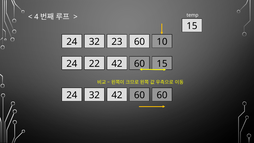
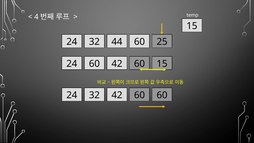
23: 23 -> 44 (117, 42)
10: 10 -> 25 (162, 42)
24 22: 22 -> 60 (94, 64)
